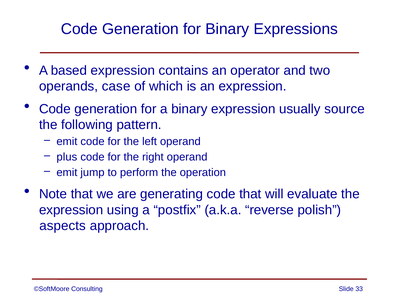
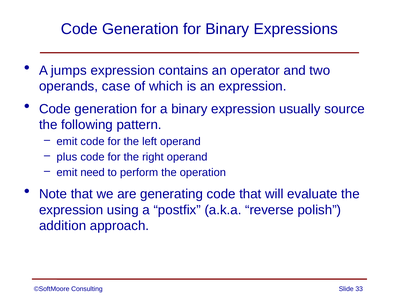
based: based -> jumps (69, 70)
jump: jump -> need (93, 173)
aspects: aspects -> addition (63, 226)
